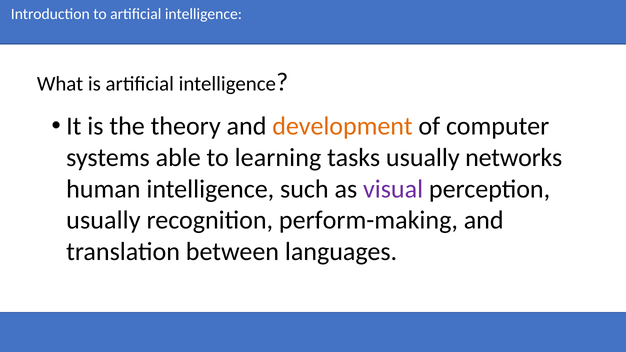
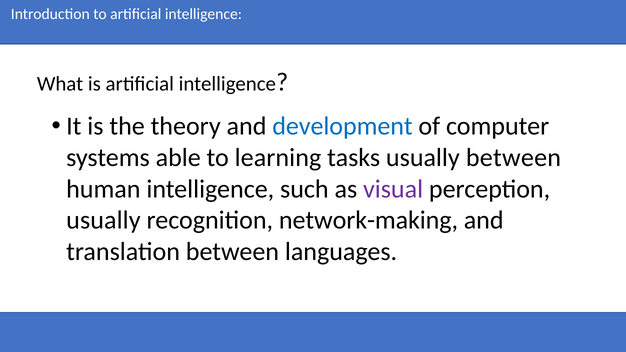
development colour: orange -> blue (342, 126)
usually networks: networks -> between (513, 158)
perform-making: perform-making -> network-making (369, 220)
